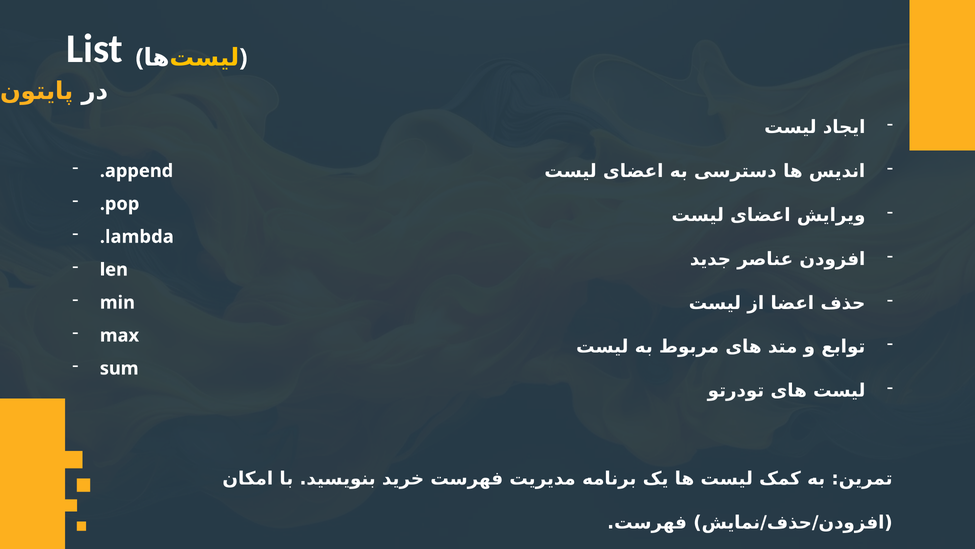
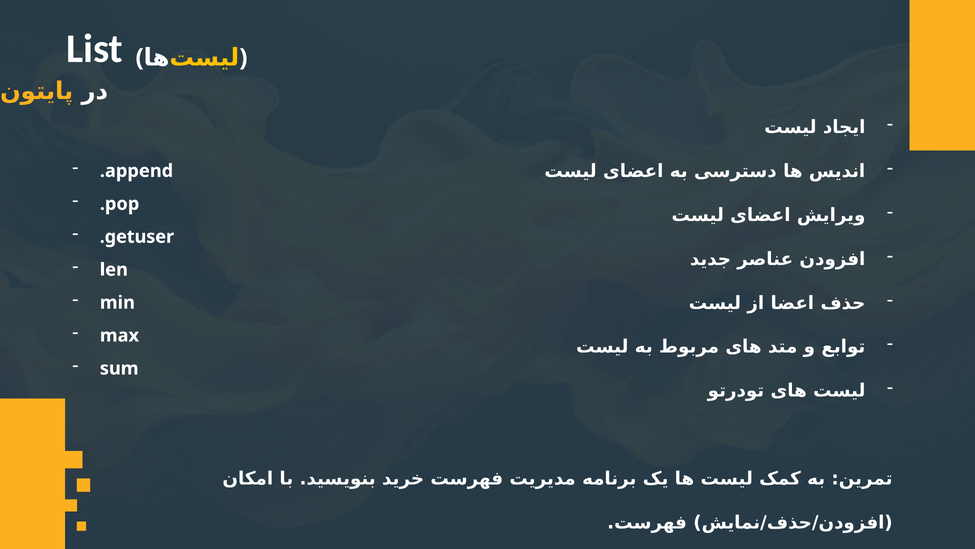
.lambda: .lambda -> .getuser (137, 237)
